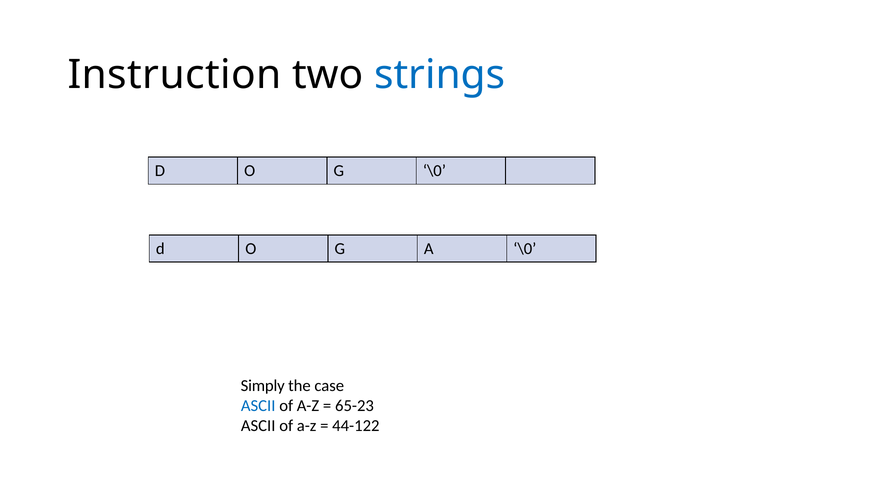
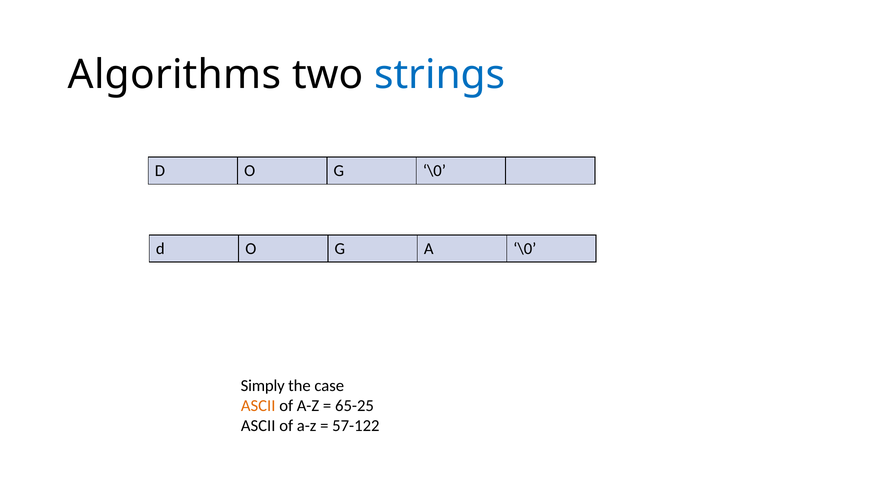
Instruction: Instruction -> Algorithms (175, 75)
ASCII colour: blue -> orange (258, 406)
65-23: 65-23 -> 65-25 (355, 406)
44-122: 44-122 -> 57-122 (356, 426)
